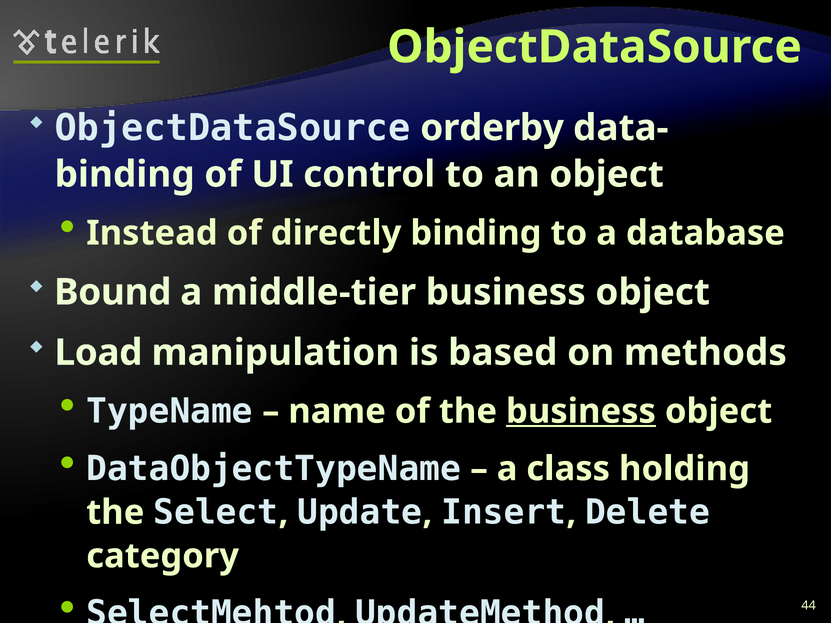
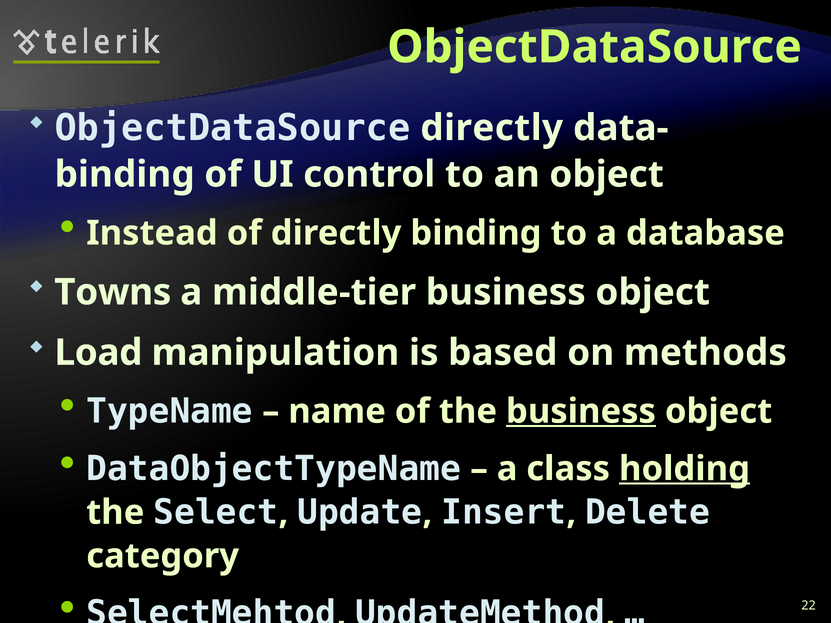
ObjectDataSource orderby: orderby -> directly (492, 128)
Bound: Bound -> Towns (113, 292)
holding underline: none -> present (684, 469)
44: 44 -> 22 (809, 606)
